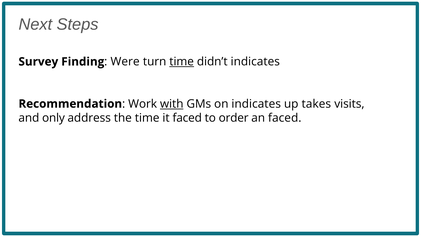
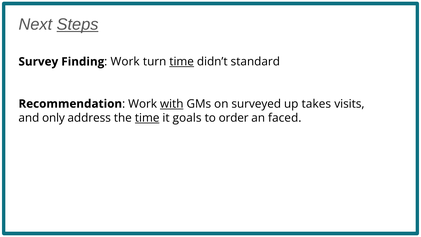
Steps underline: none -> present (78, 25)
Finding Were: Were -> Work (125, 62)
didn’t indicates: indicates -> standard (255, 62)
on indicates: indicates -> surveyed (256, 104)
time underline: none -> present (147, 118)
it faced: faced -> goals (187, 118)
